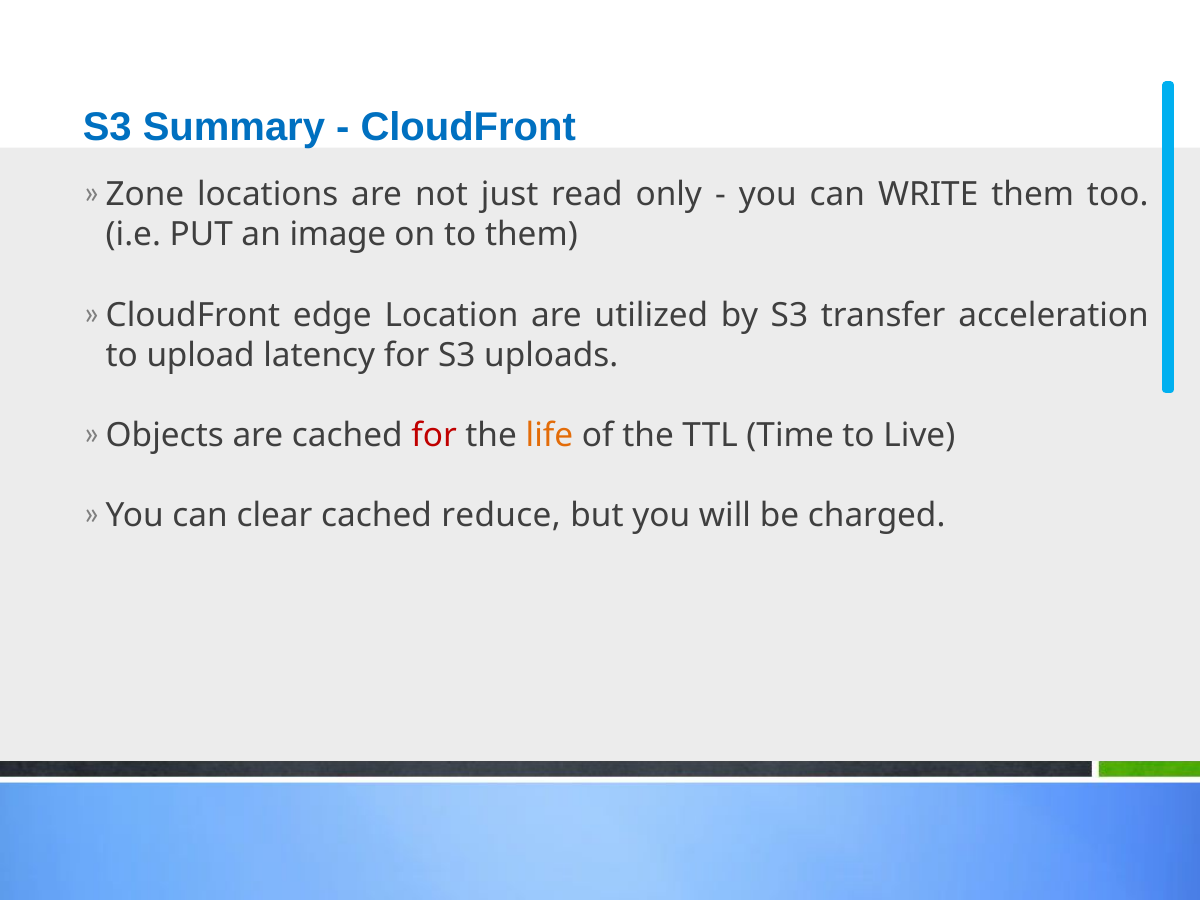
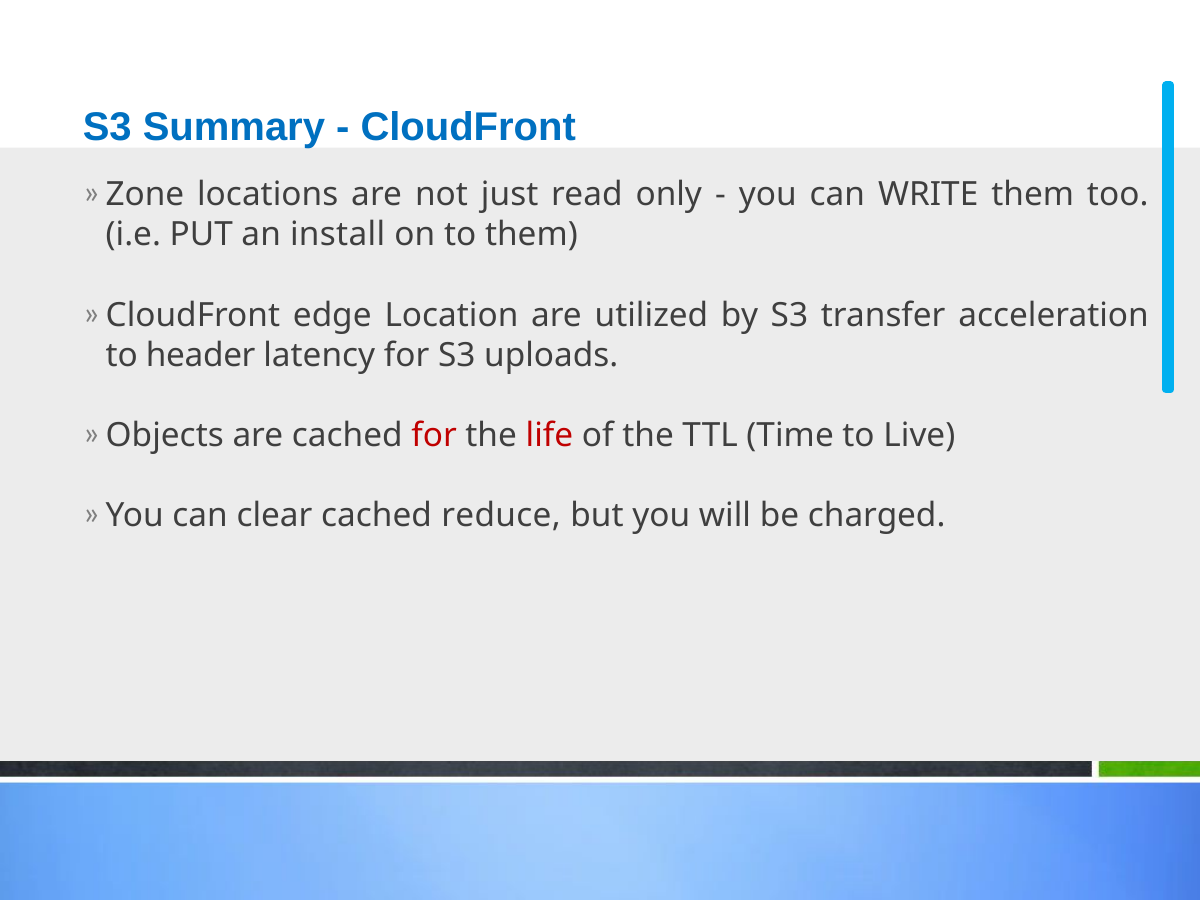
image: image -> install (338, 235)
upload: upload -> header (201, 355)
life colour: orange -> red (549, 435)
